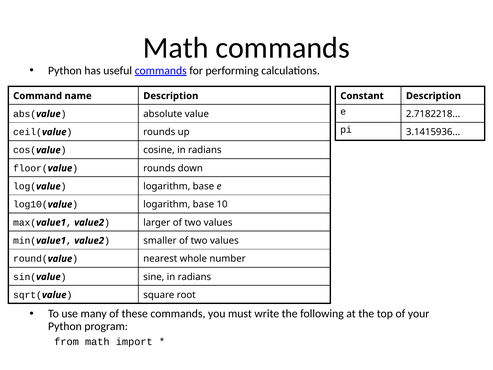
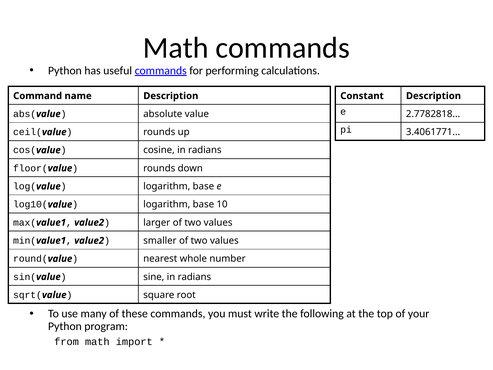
2.7182218: 2.7182218 -> 2.7782818 (433, 114)
3.1415936: 3.1415936 -> 3.4061771 (433, 132)
